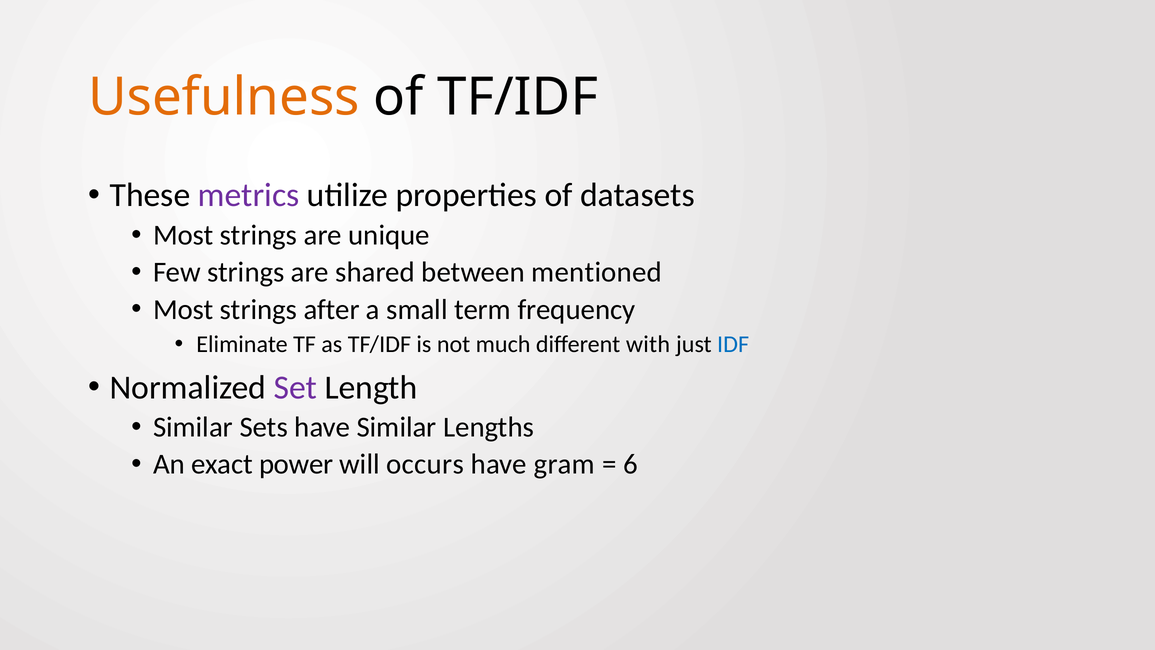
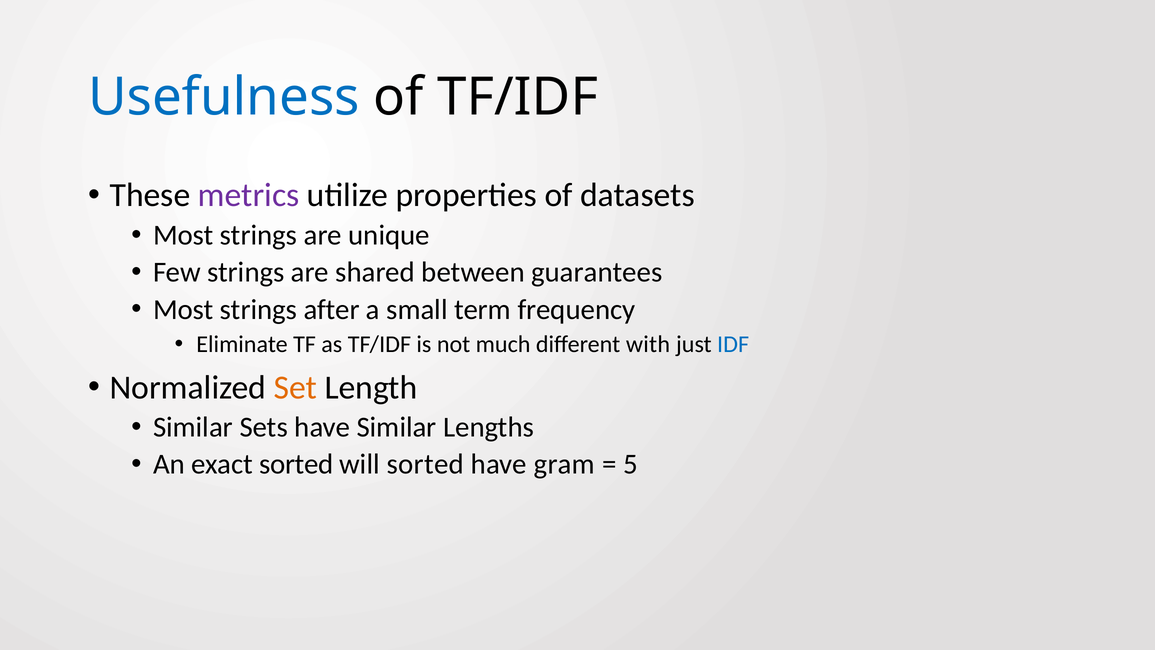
Usefulness colour: orange -> blue (224, 97)
mentioned: mentioned -> guarantees (597, 272)
Set colour: purple -> orange (295, 387)
exact power: power -> sorted (296, 464)
will occurs: occurs -> sorted (425, 464)
6: 6 -> 5 (630, 464)
